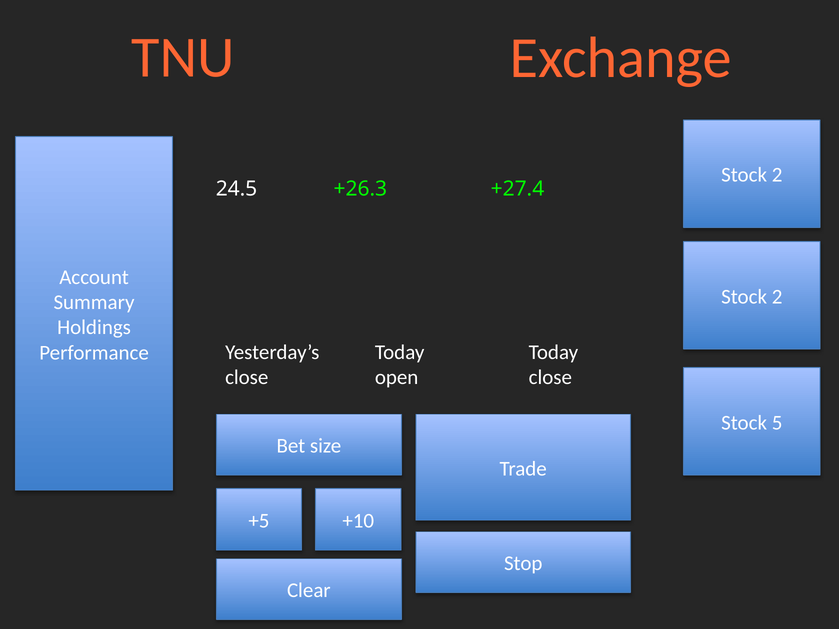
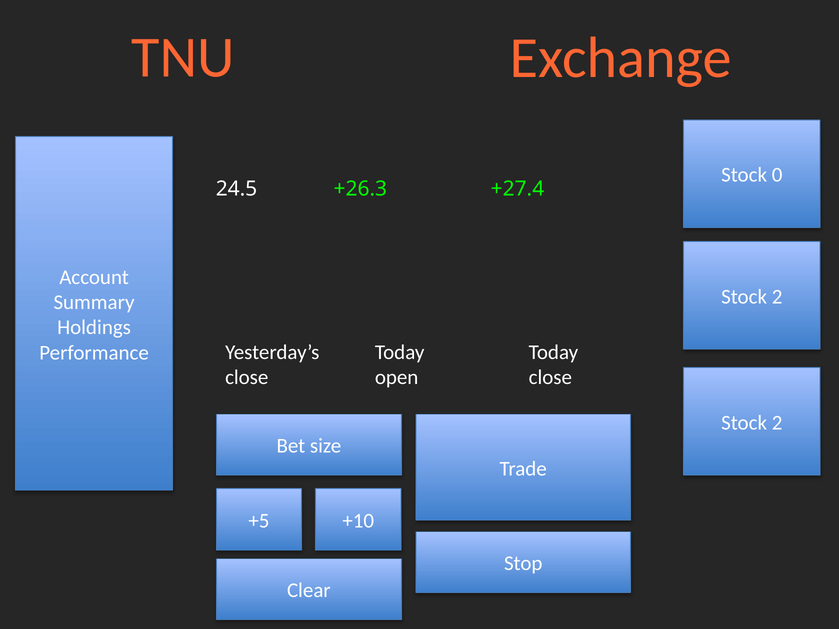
2: 2 -> 0 (777, 175)
5: 5 -> 2 (777, 423)
